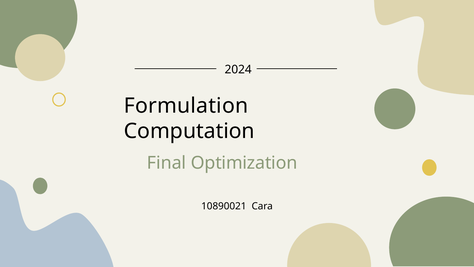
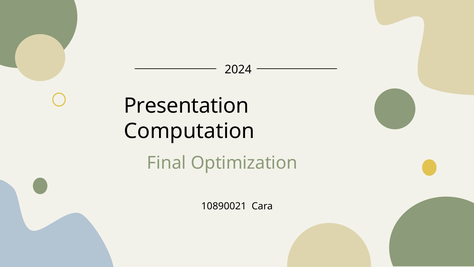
Formulation: Formulation -> Presentation (186, 106)
